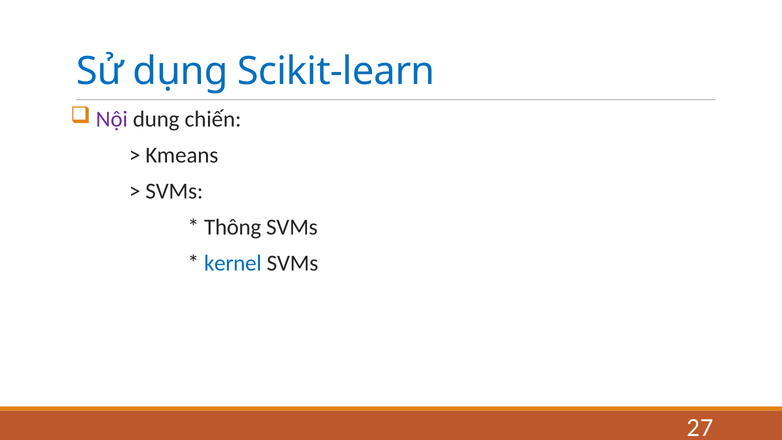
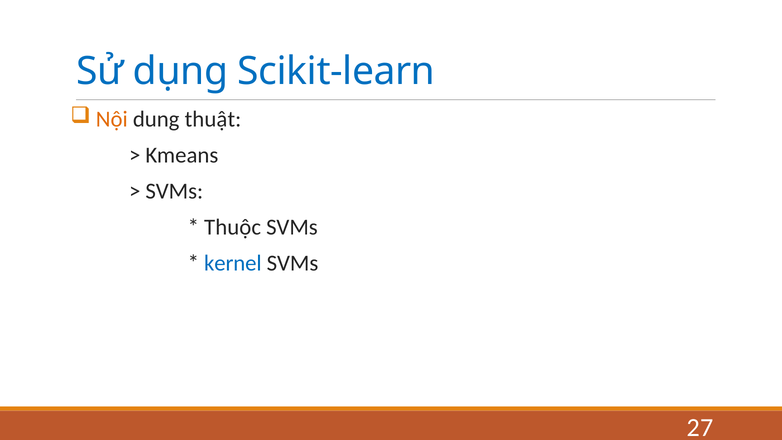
Nội colour: purple -> orange (112, 119)
chiến: chiến -> thuật (213, 119)
Thông: Thông -> Thuộc (233, 227)
